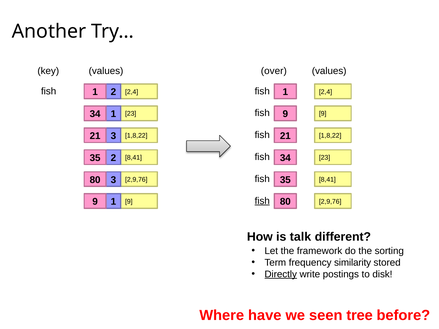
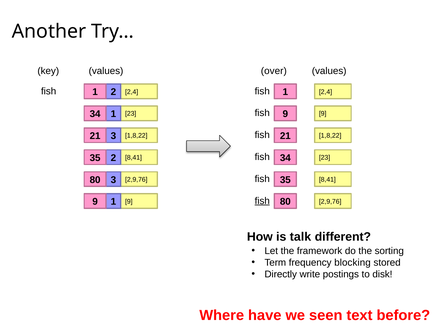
similarity: similarity -> blocking (352, 263)
Directly underline: present -> none (281, 274)
tree: tree -> text (359, 316)
